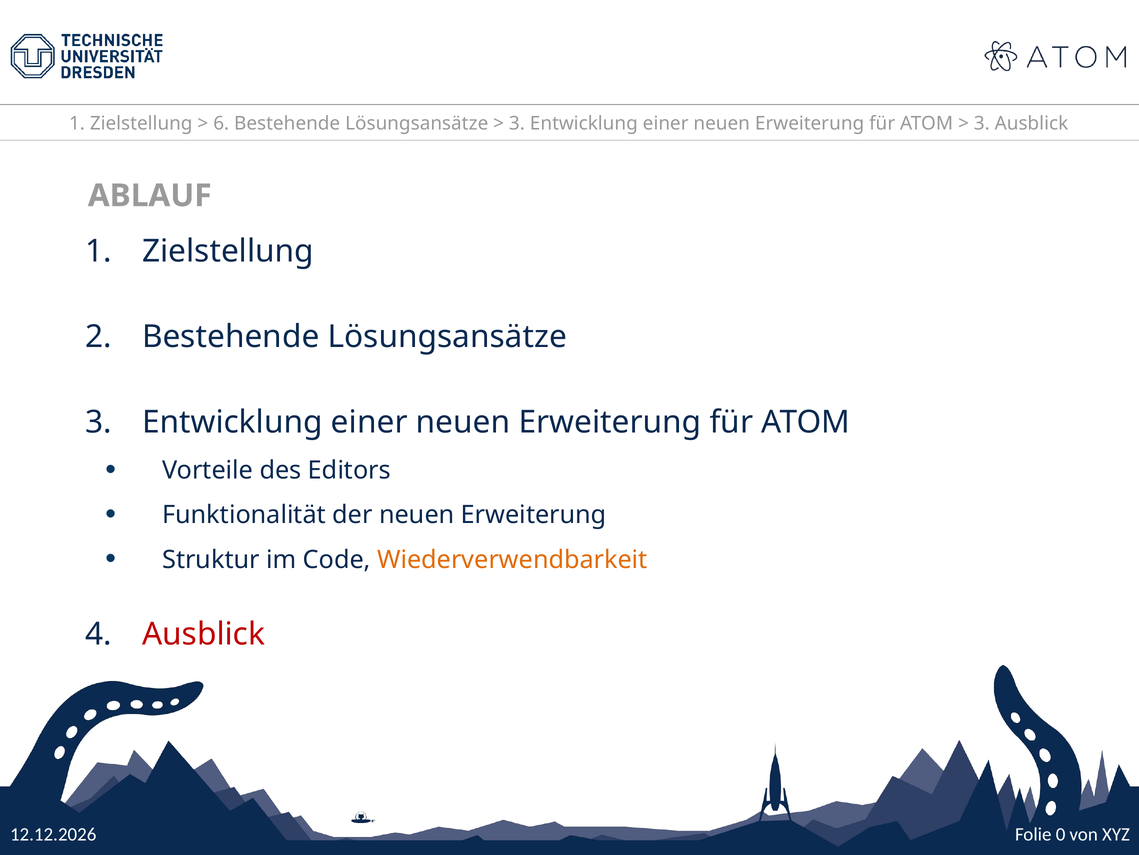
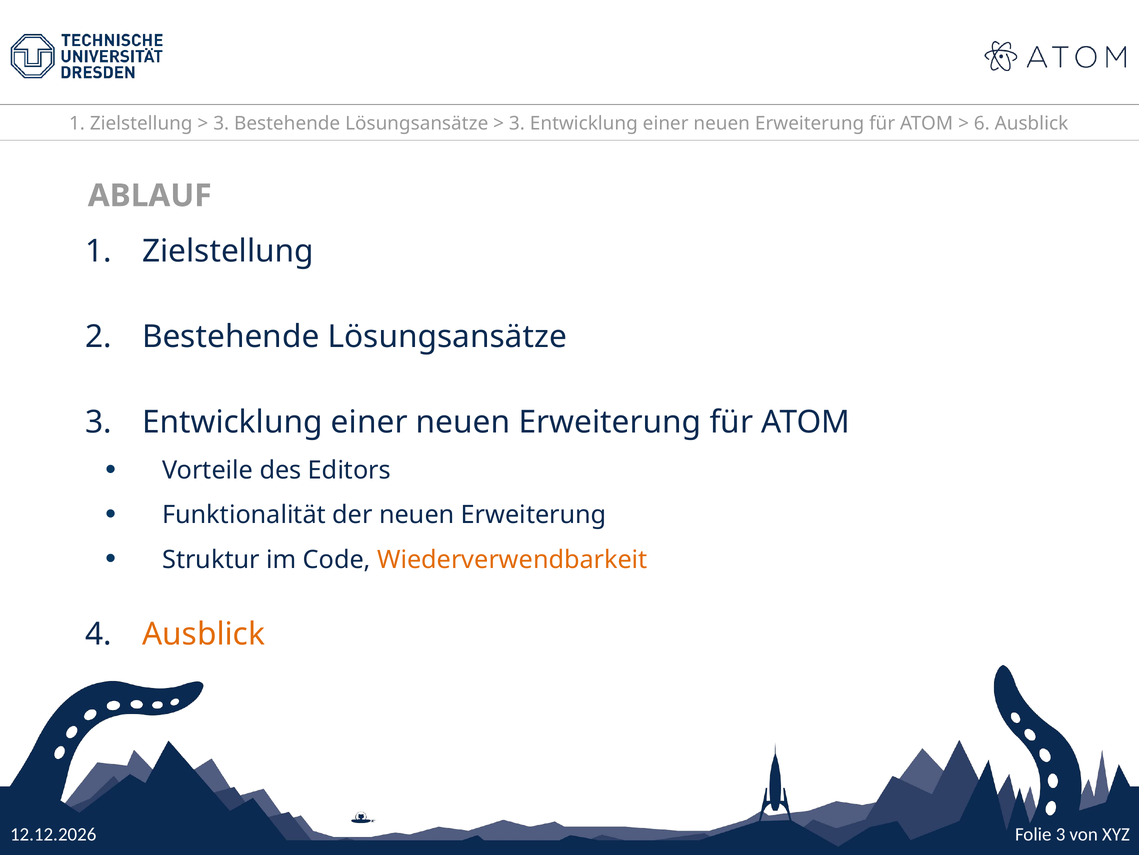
6: 6 -> 3 (221, 123)
3: 3 -> 6 (982, 123)
Ausblick colour: red -> orange (204, 634)
Folie 0: 0 -> 3 (1061, 834)
